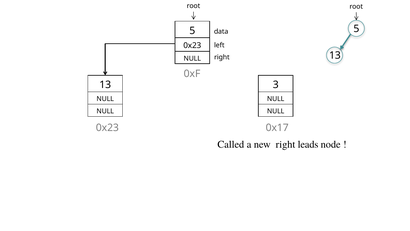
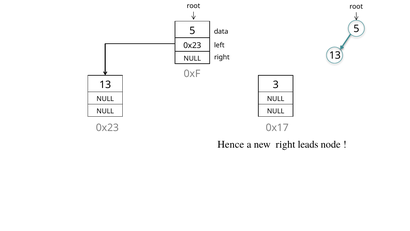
Called: Called -> Hence (231, 144)
